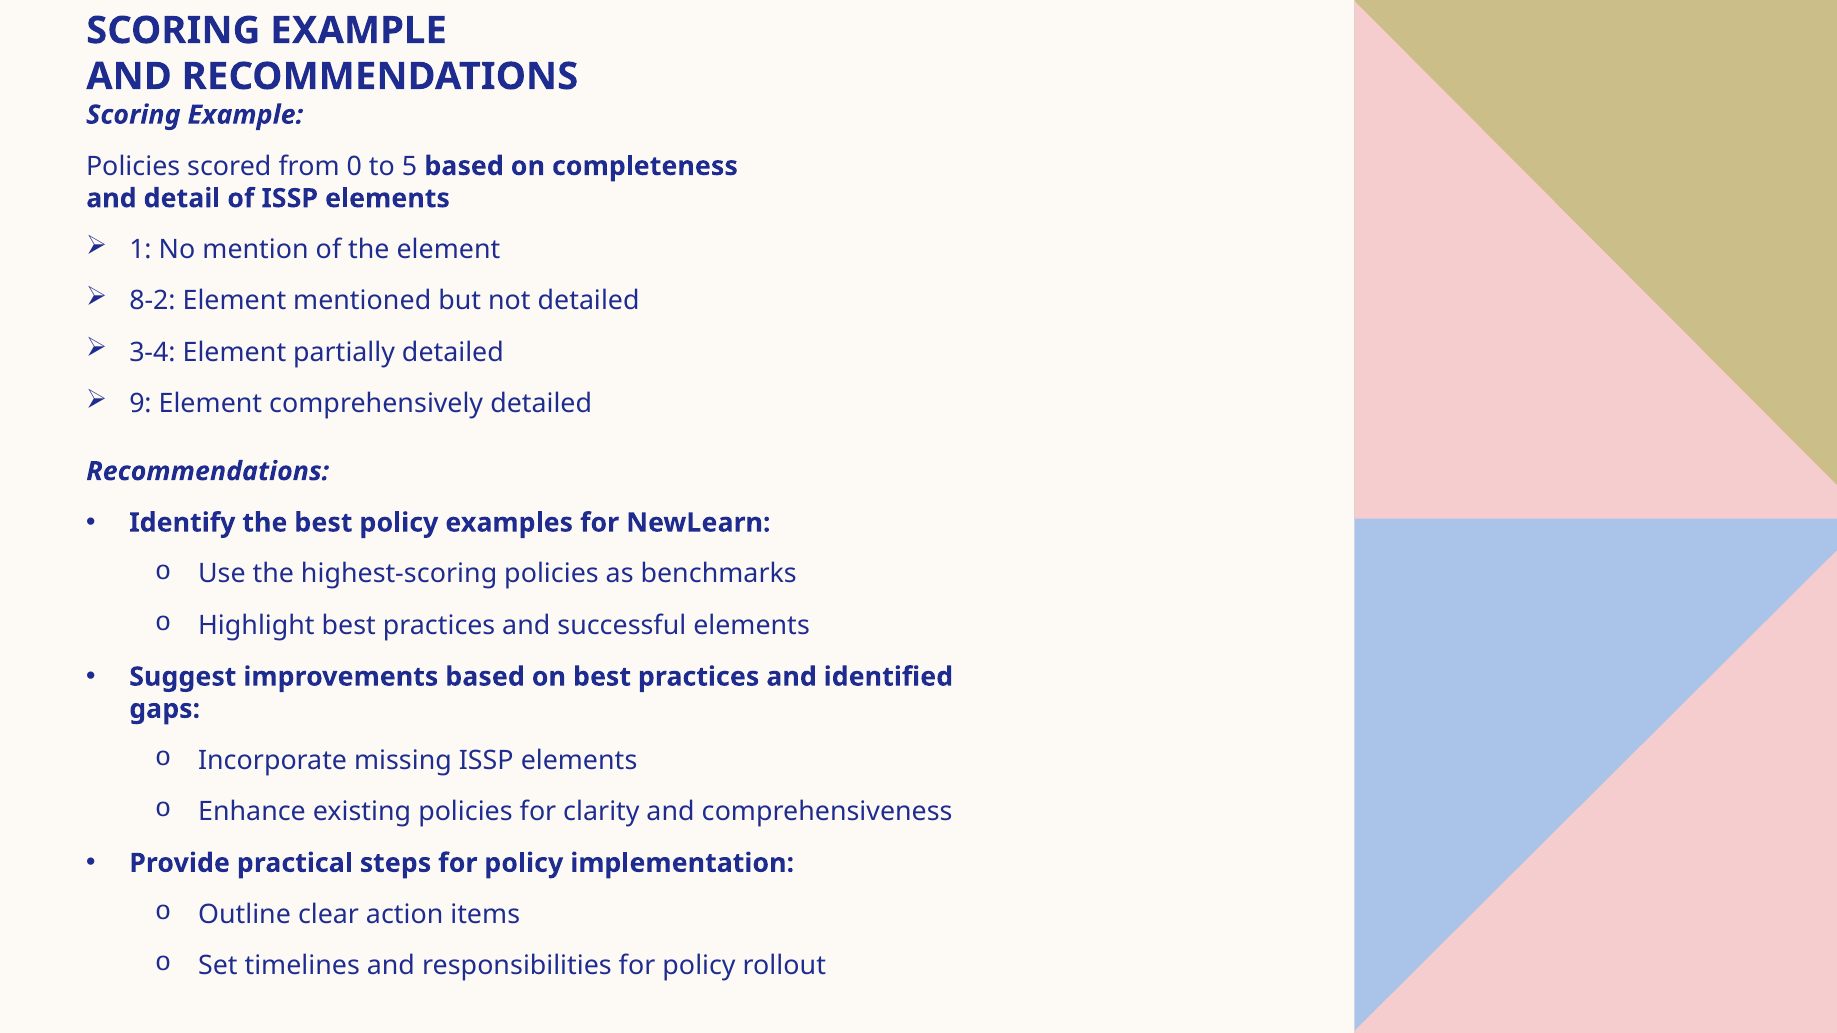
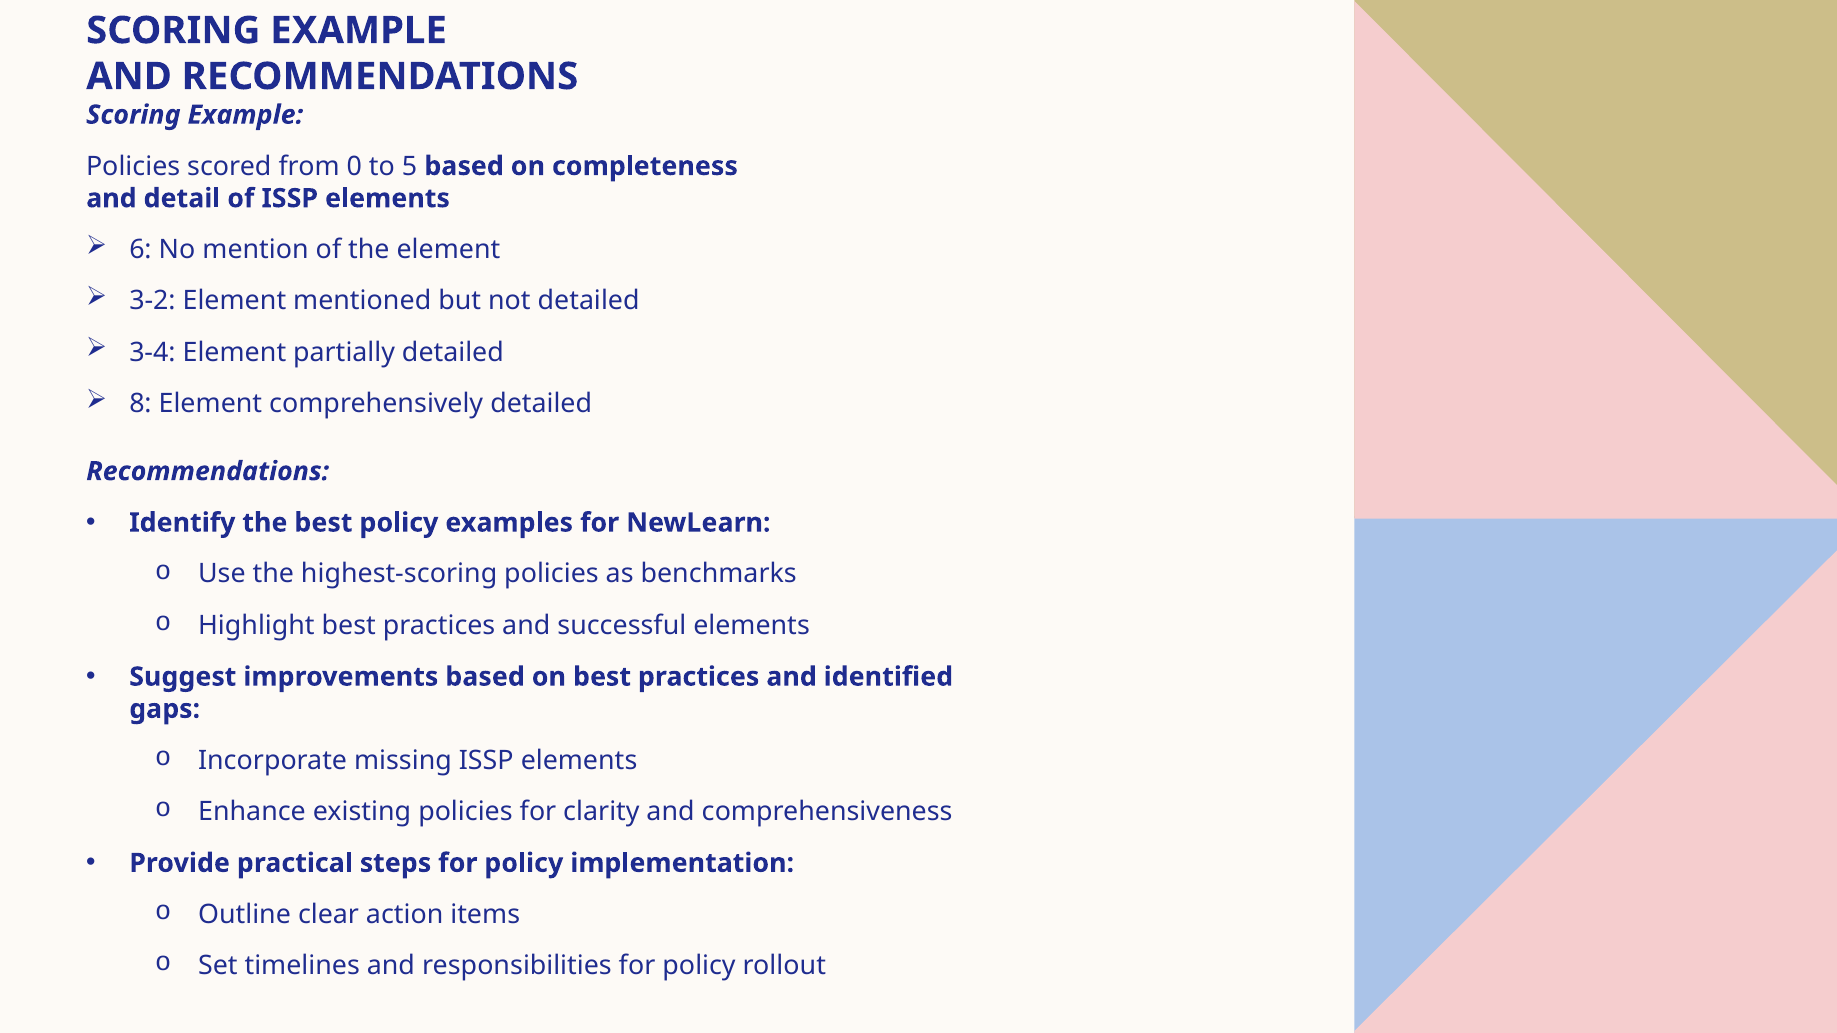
1: 1 -> 6 (140, 250)
8-2: 8-2 -> 3-2 (152, 301)
9: 9 -> 8 (140, 404)
